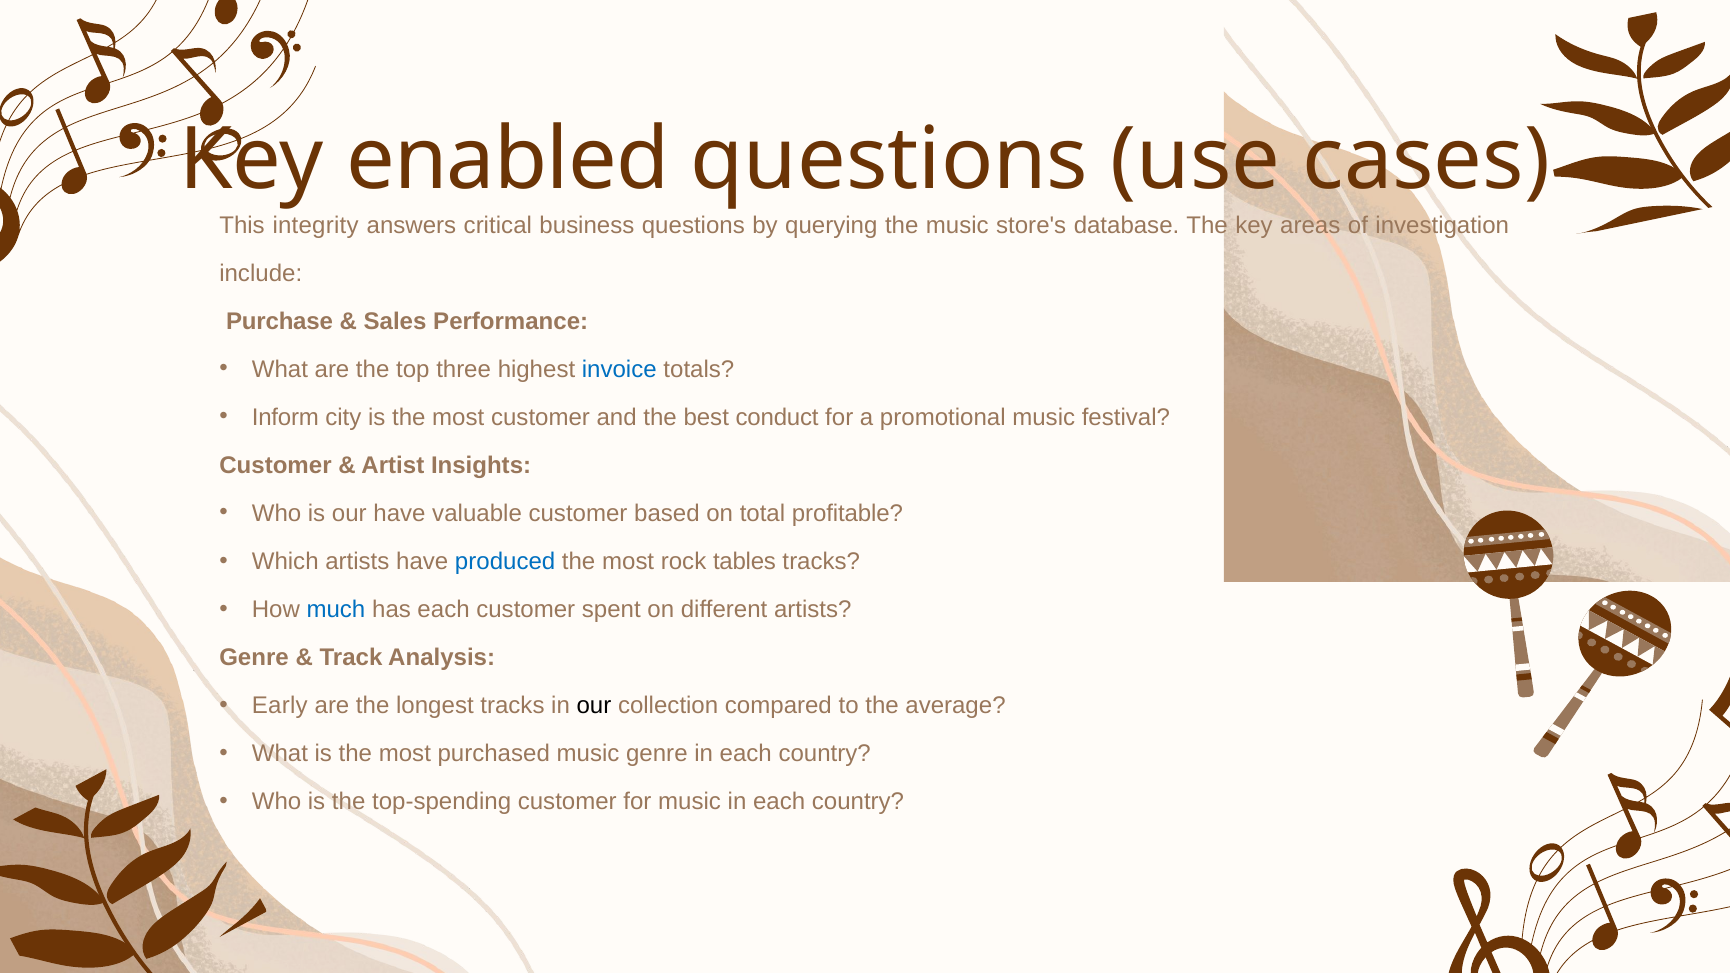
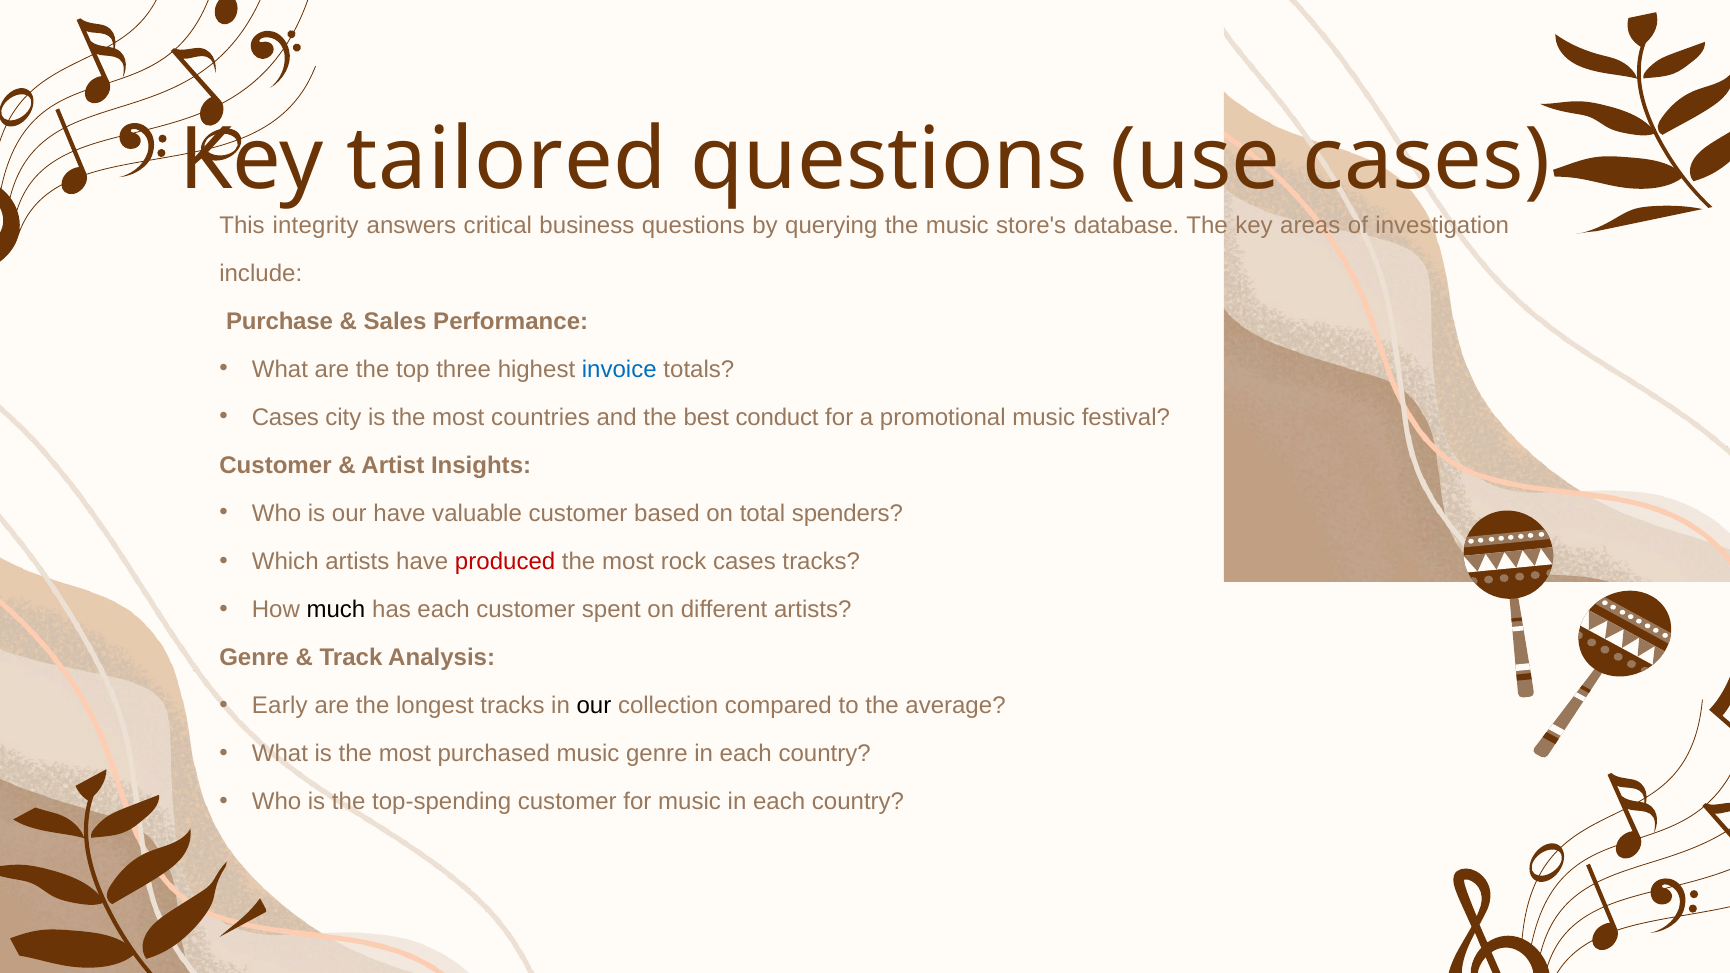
enabled: enabled -> tailored (507, 160)
Inform: Inform -> Cases (285, 417)
most customer: customer -> countries (540, 417)
profitable: profitable -> spenders (847, 513)
produced colour: blue -> red (505, 562)
rock tables: tables -> cases (744, 562)
much colour: blue -> black (336, 610)
